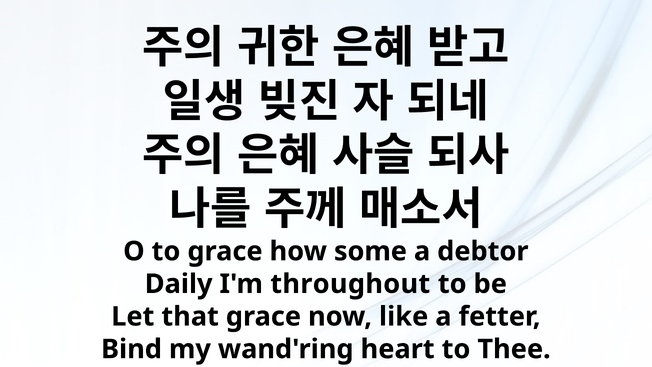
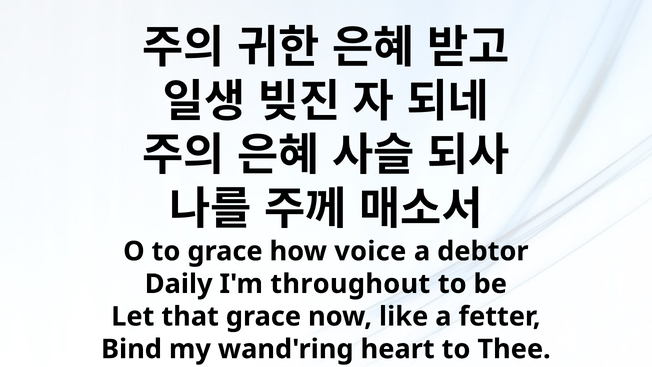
some: some -> voice (370, 251)
